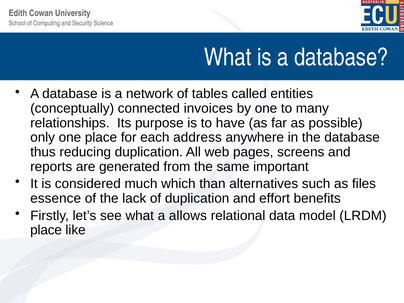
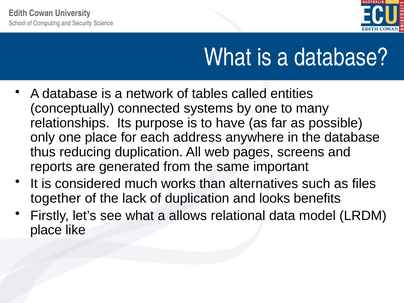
invoices: invoices -> systems (208, 108)
which: which -> works (178, 184)
essence: essence -> together (56, 198)
effort: effort -> looks (275, 198)
